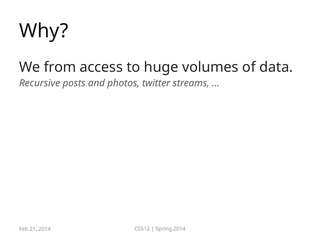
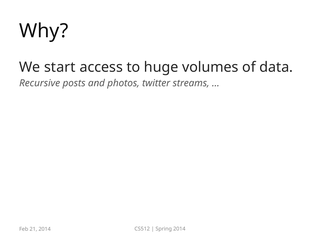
from: from -> start (60, 67)
